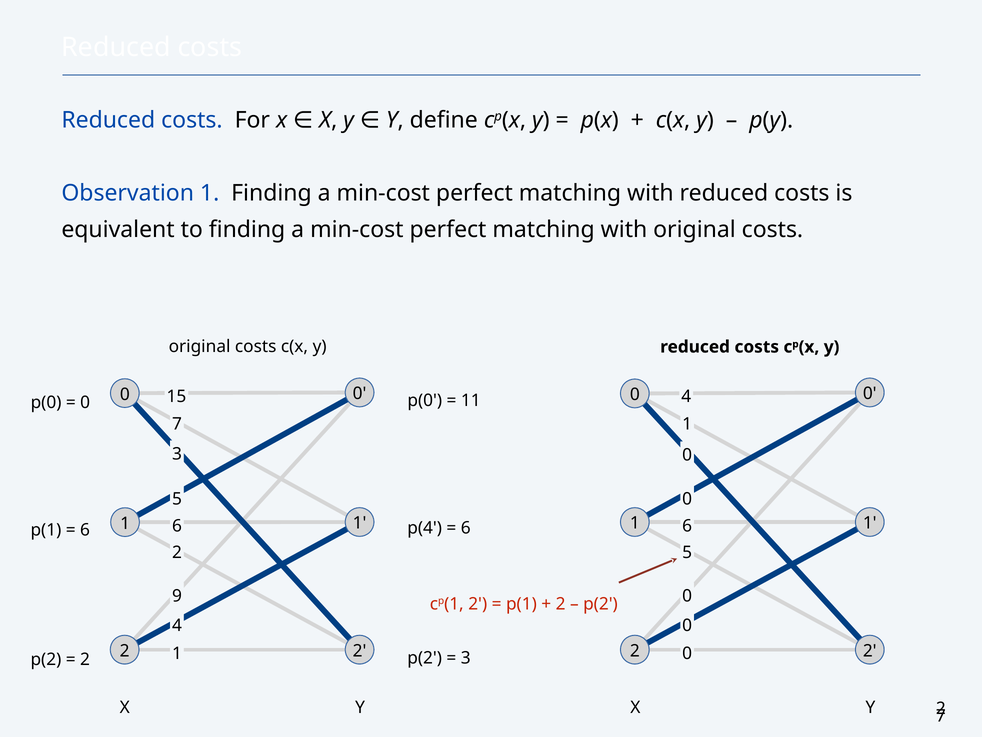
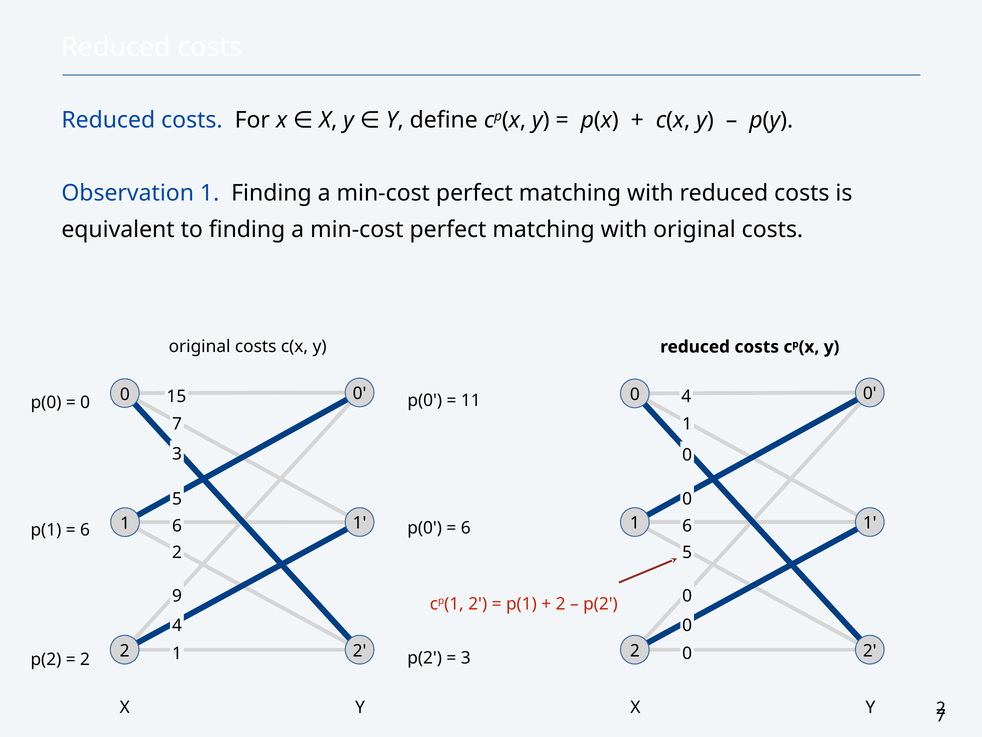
p(4: p(4 -> p(0 (425, 528)
